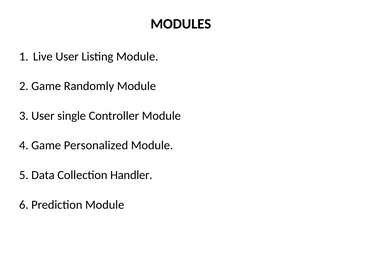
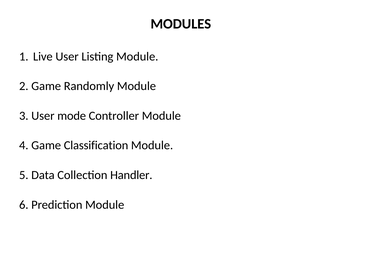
single: single -> mode (72, 116)
Personalized: Personalized -> Classification (96, 146)
